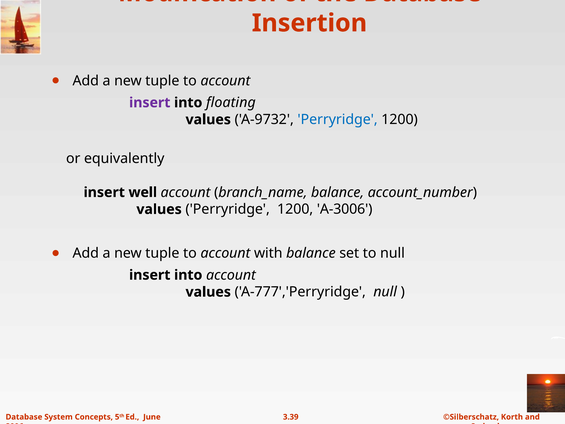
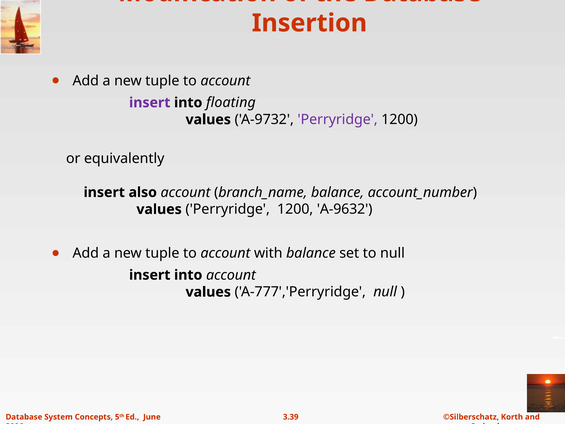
Perryridge colour: blue -> purple (338, 120)
well: well -> also (143, 192)
A-3006: A-3006 -> A-9632 (345, 209)
